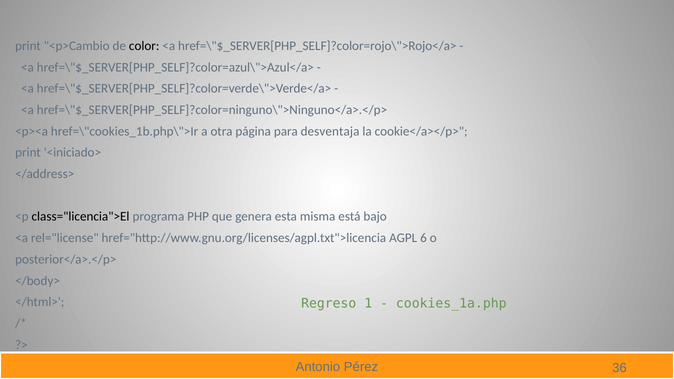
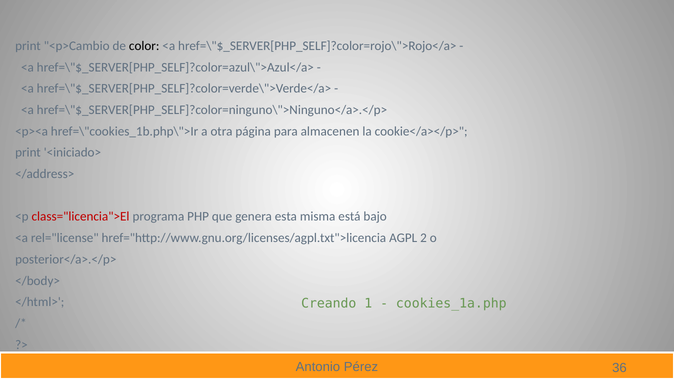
desventaja: desventaja -> almacenen (330, 131)
class="licencia">El colour: black -> red (81, 217)
6: 6 -> 2 (424, 238)
Regreso: Regreso -> Creando (329, 303)
